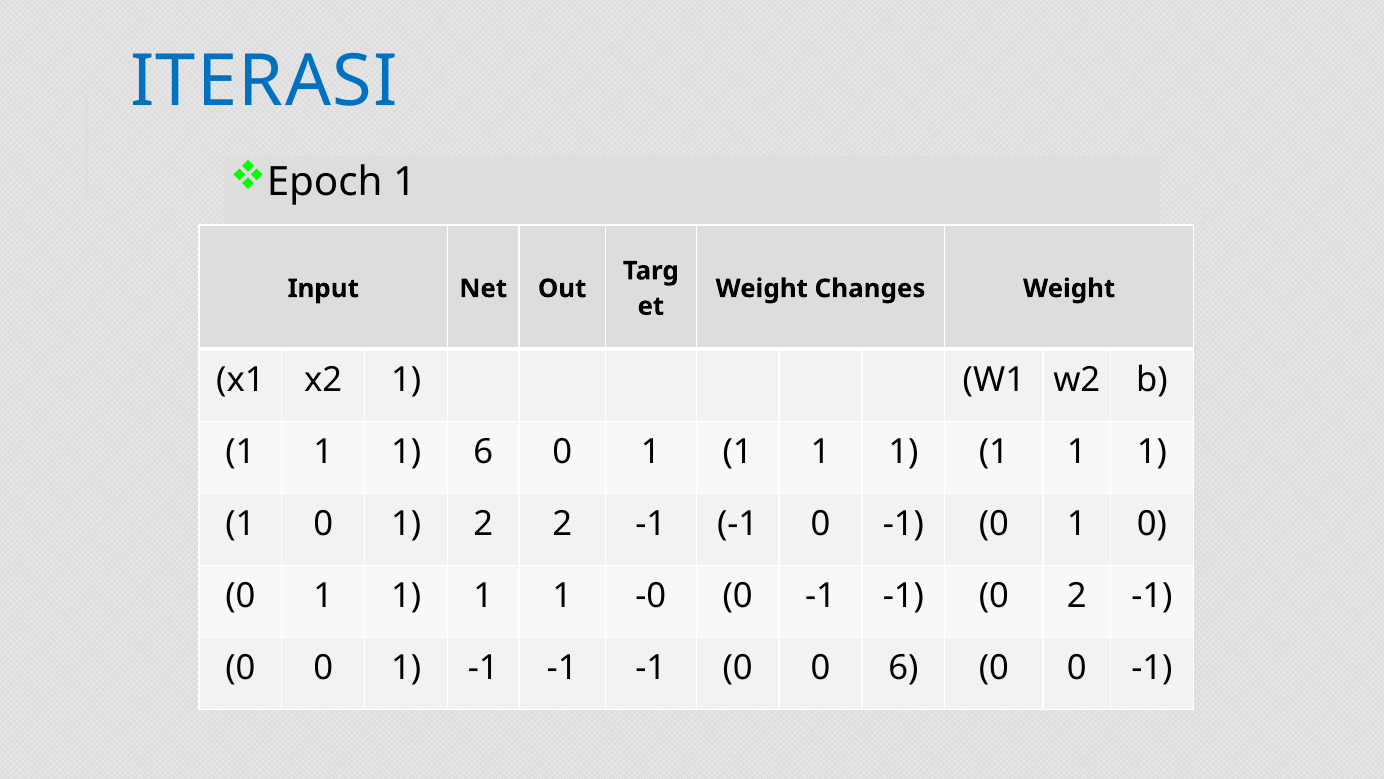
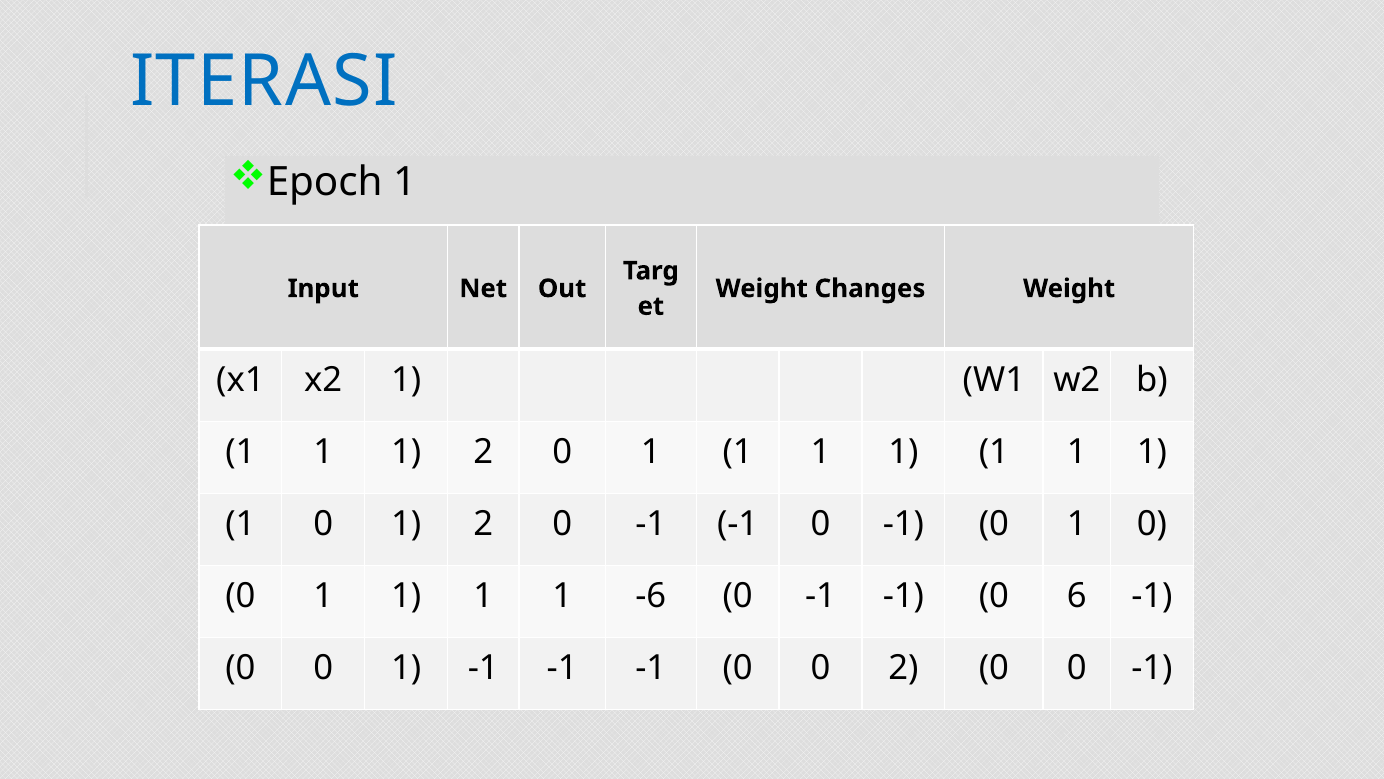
1 1 6: 6 -> 2 (483, 452)
0 1 2 2: 2 -> 0 (562, 524)
-0: -0 -> -6 (651, 596)
0 2: 2 -> 6 (1077, 596)
0 6: 6 -> 2 (903, 668)
